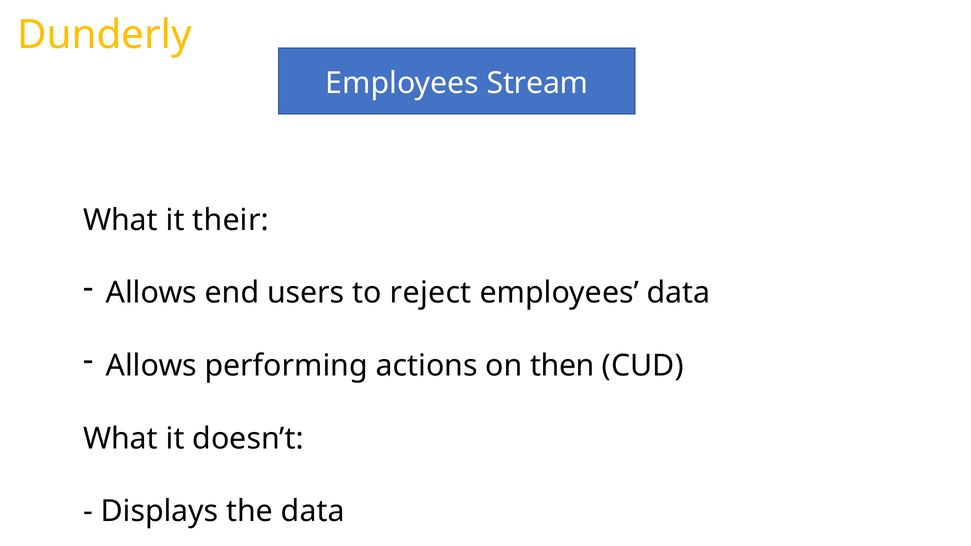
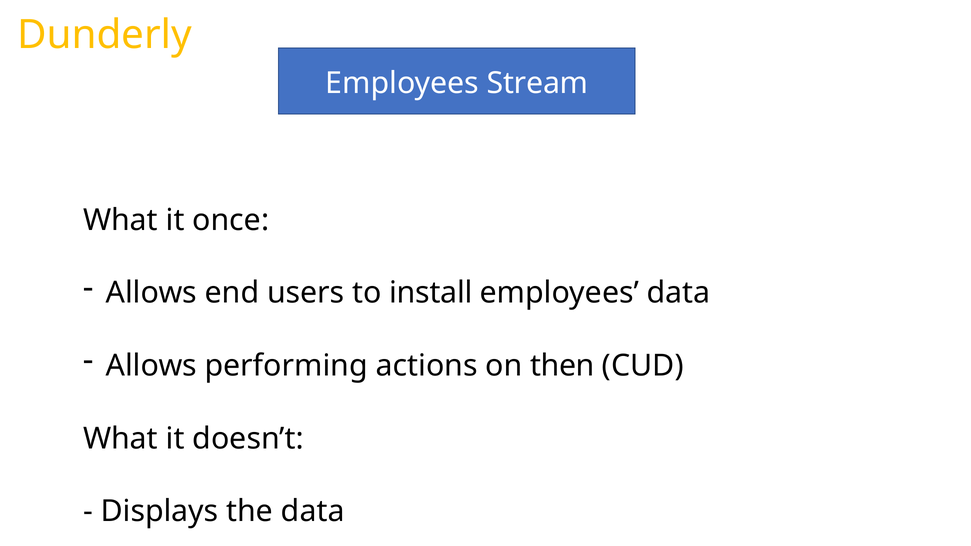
their: their -> once (231, 220)
reject: reject -> install (431, 293)
